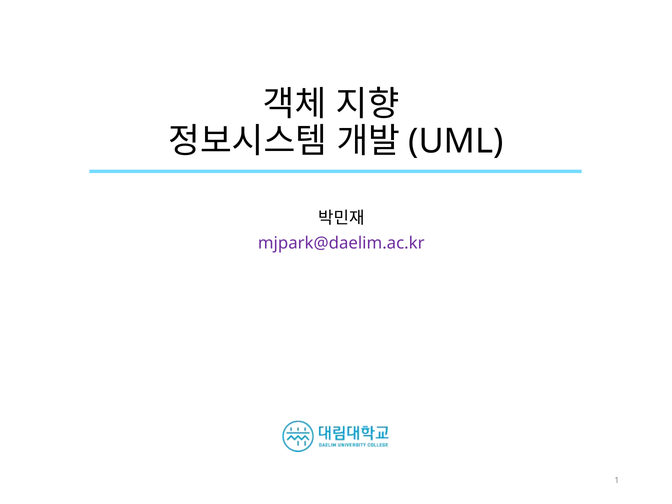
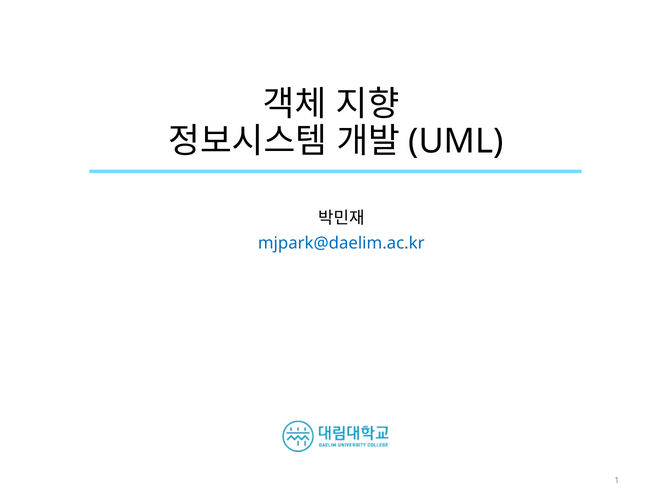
mjpark@daelim.ac.kr colour: purple -> blue (341, 243)
